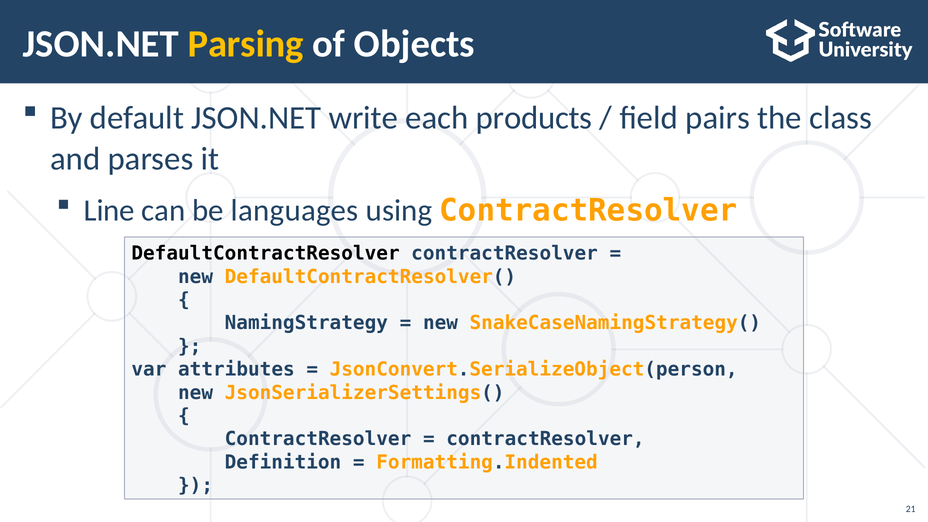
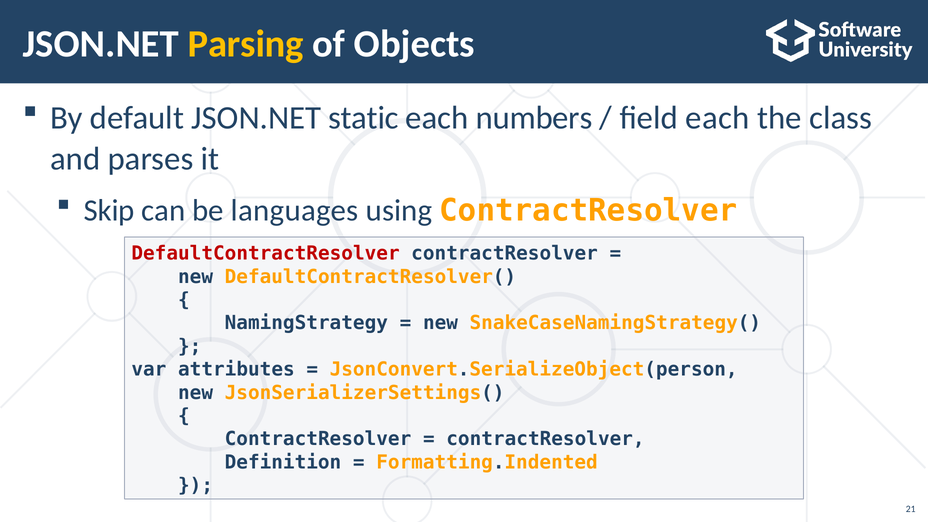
write: write -> static (363, 118)
products: products -> numbers (534, 118)
field pairs: pairs -> each (717, 118)
Line: Line -> Skip (109, 211)
DefaultContractResolver colour: black -> red (266, 253)
